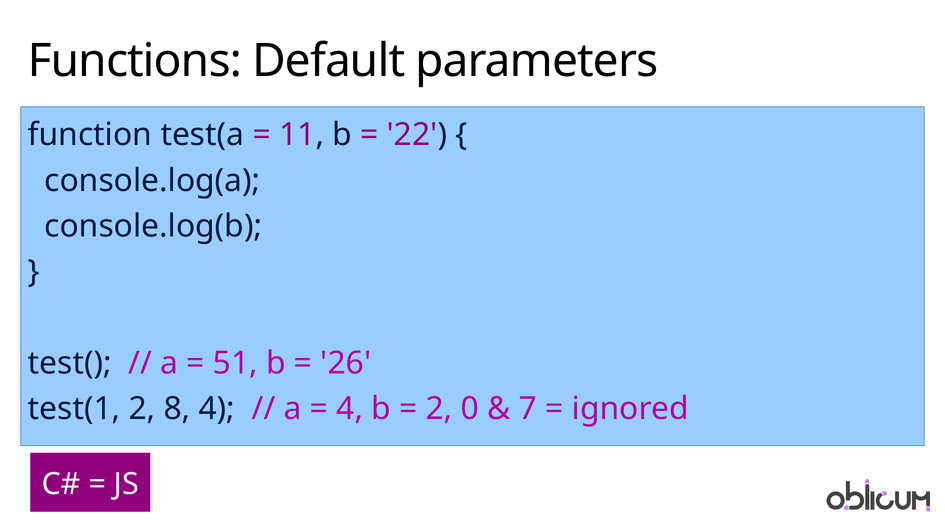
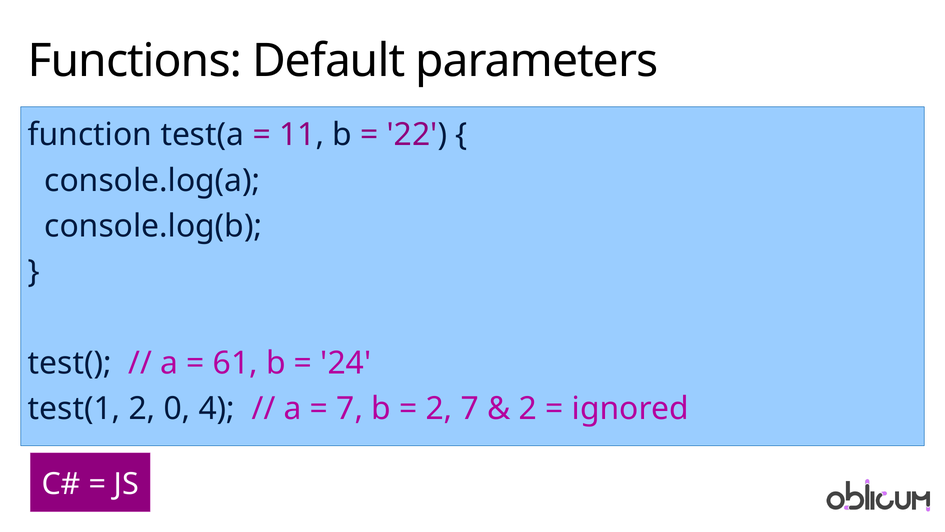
51: 51 -> 61 (235, 363)
26: 26 -> 24 (346, 363)
8: 8 -> 0 (177, 409)
4: 4 -> 7 (350, 409)
2 0: 0 -> 7 (470, 409)
7: 7 -> 2 (528, 409)
